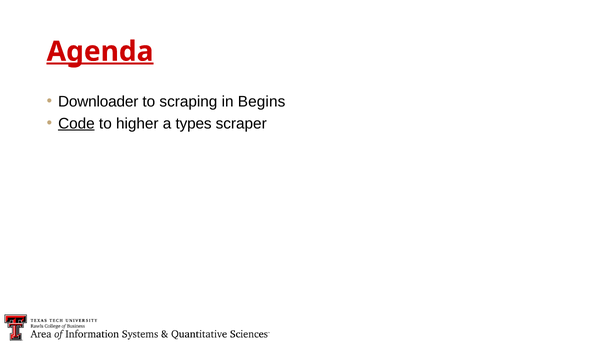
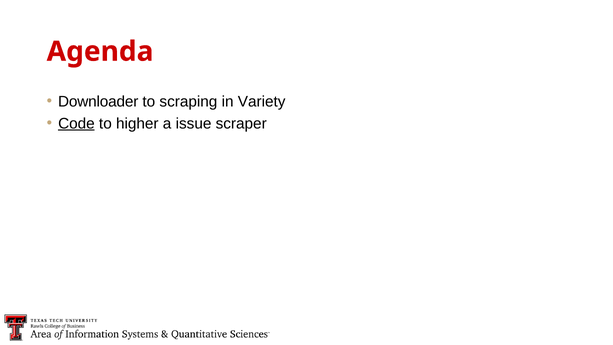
Agenda underline: present -> none (100, 51)
Begins: Begins -> Variety (262, 101)
types: types -> issue (194, 124)
